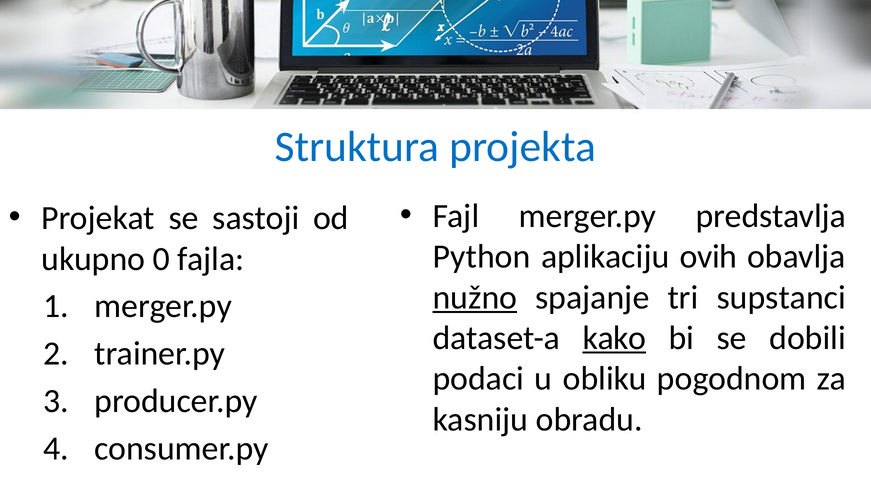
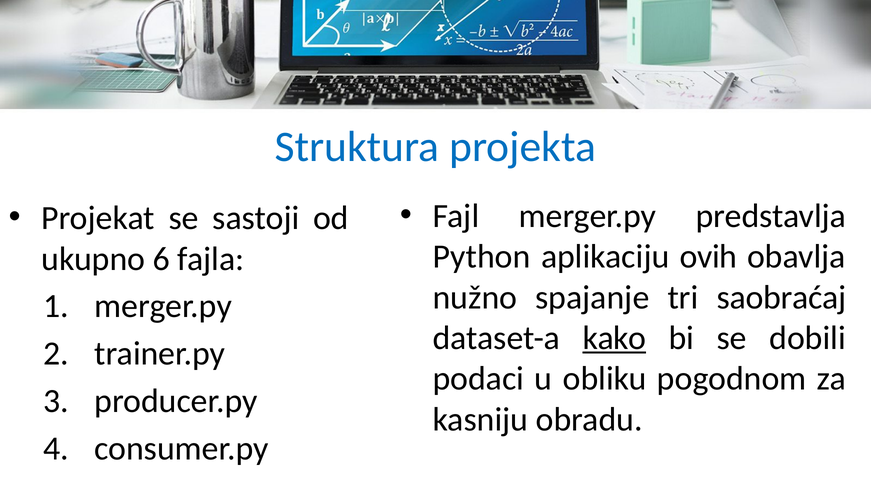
0: 0 -> 6 (161, 259)
nužno underline: present -> none (475, 297)
supstanci: supstanci -> saobraćaj (781, 297)
